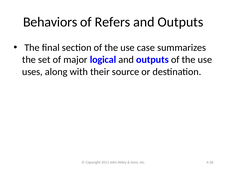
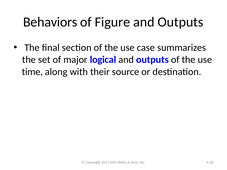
Refers: Refers -> Figure (112, 22)
uses: uses -> time (32, 72)
